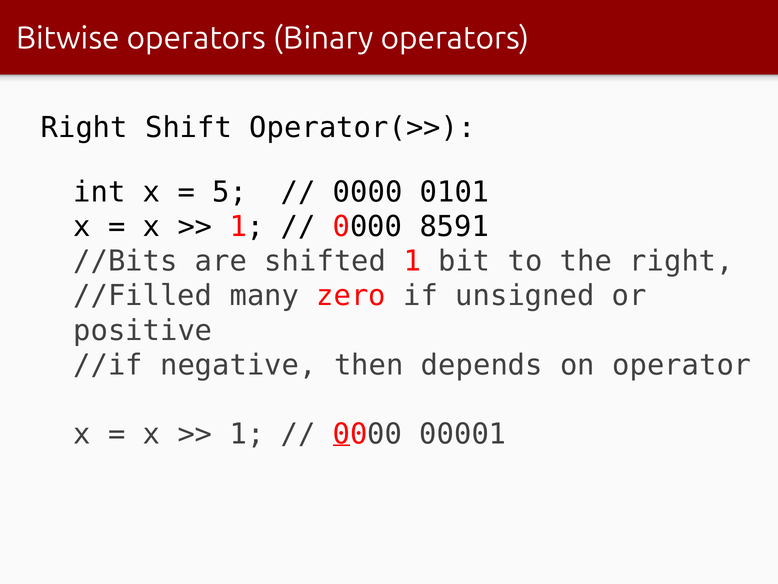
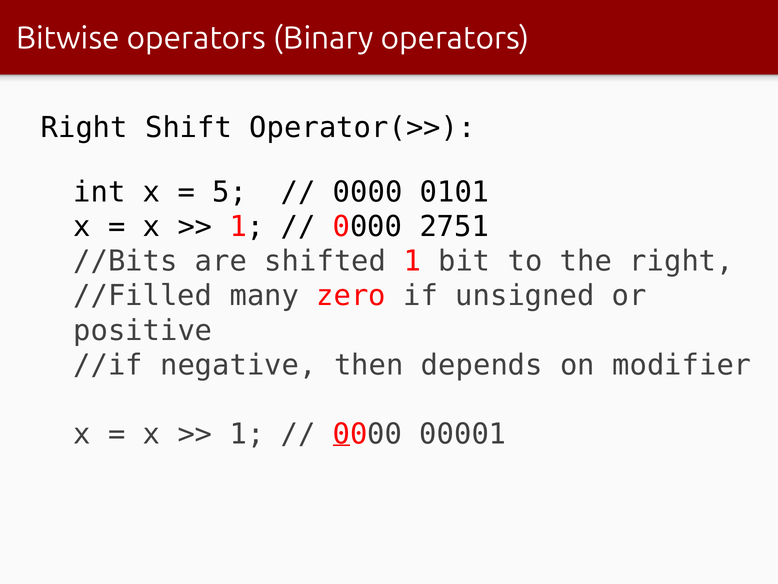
8591: 8591 -> 2751 (454, 227)
operator: operator -> modifier (682, 365)
